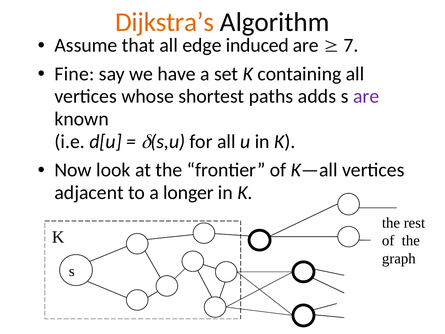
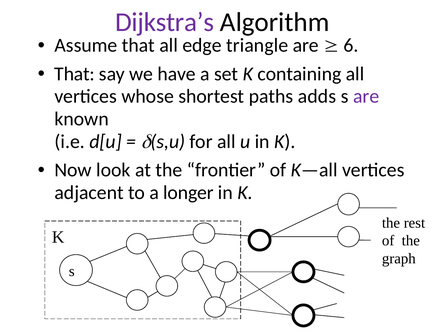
Dijkstra’s colour: orange -> purple (165, 22)
induced: induced -> triangle (257, 45)
7: 7 -> 6 (351, 45)
Fine: Fine -> That (75, 74)
